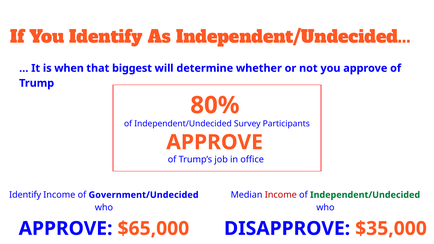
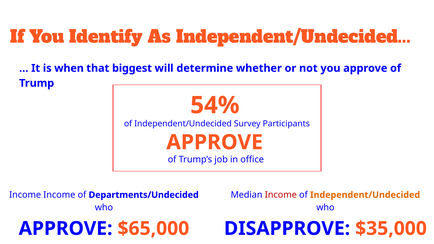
80%: 80% -> 54% (215, 105)
Identify: Identify -> Income (25, 195)
Government/Undecided: Government/Undecided -> Departments/Undecided (144, 195)
Independent/Undecided colour: green -> orange (365, 195)
